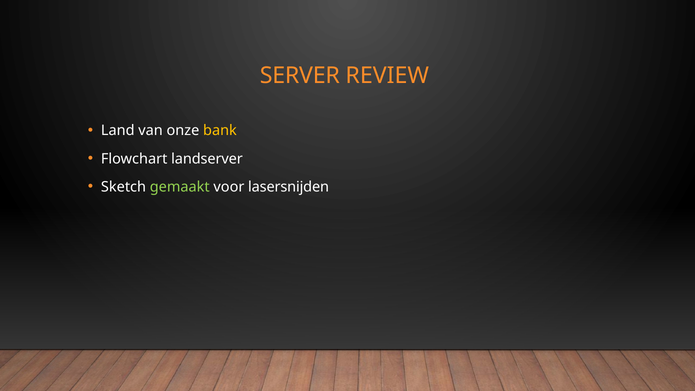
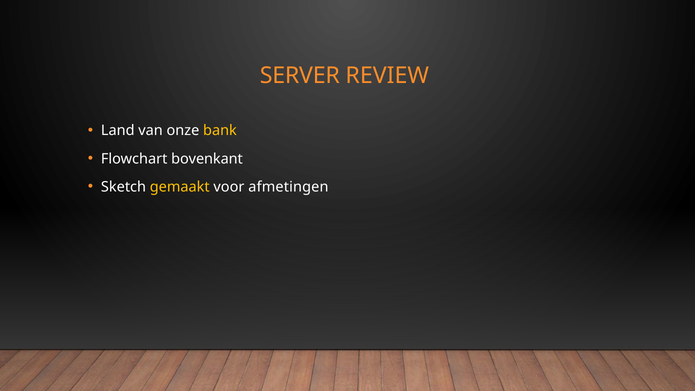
landserver: landserver -> bovenkant (207, 159)
gemaakt colour: light green -> yellow (180, 187)
lasersnijden: lasersnijden -> afmetingen (288, 187)
